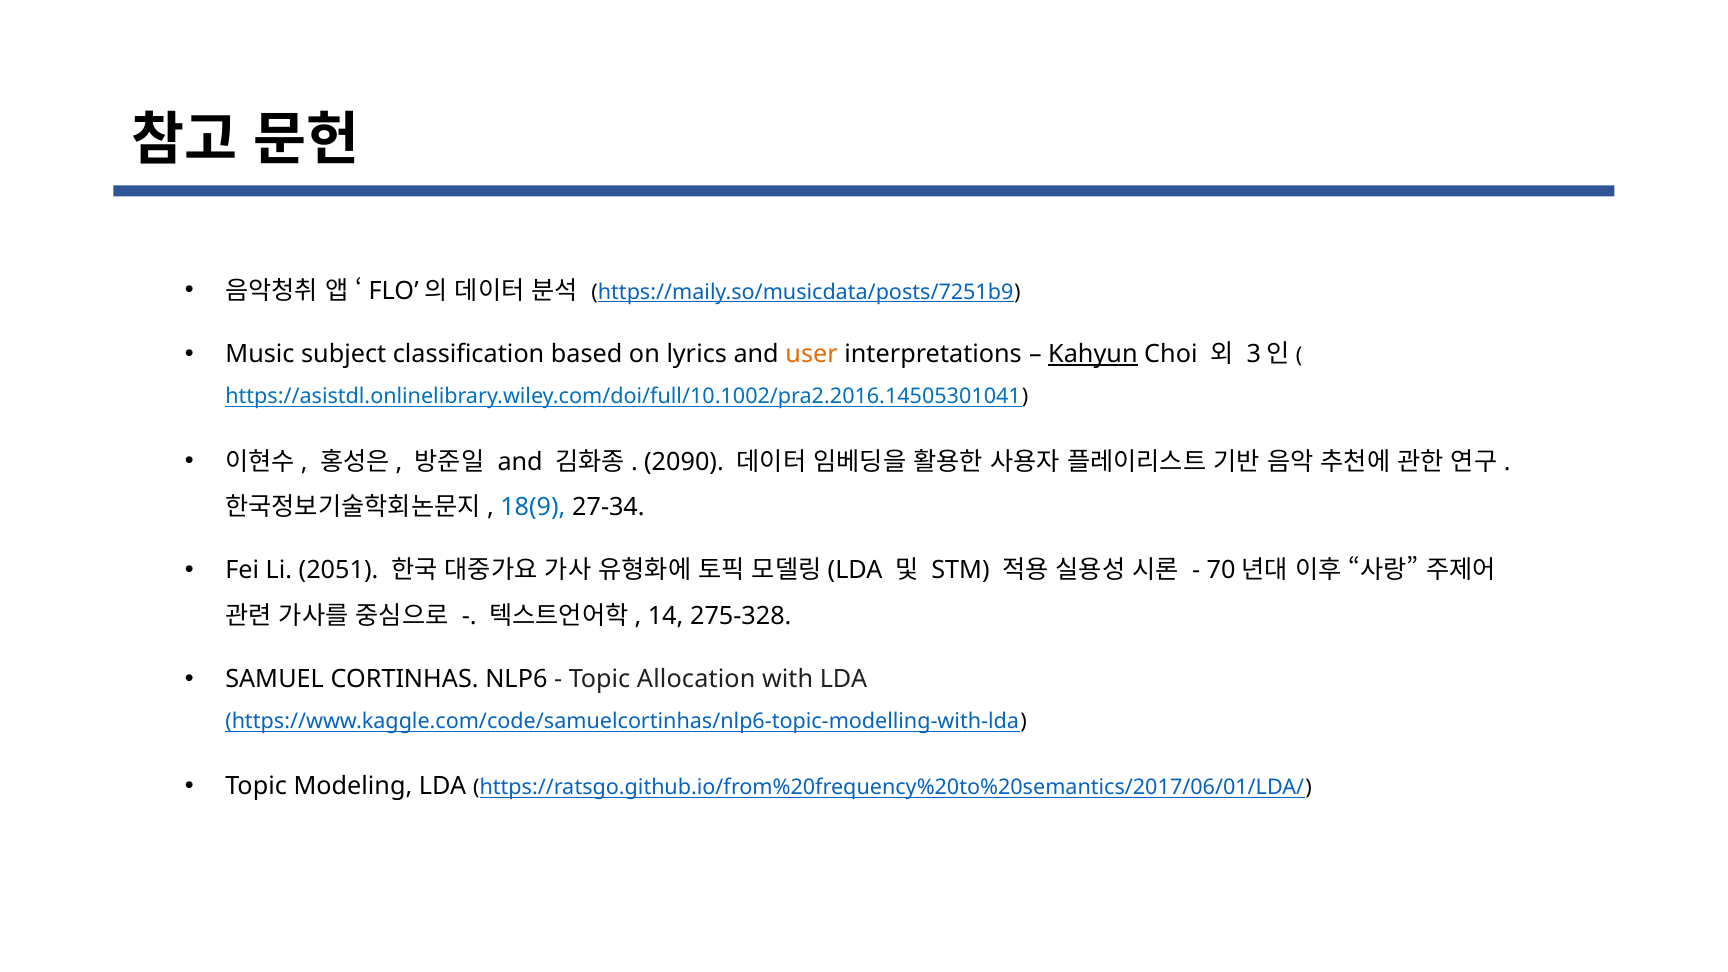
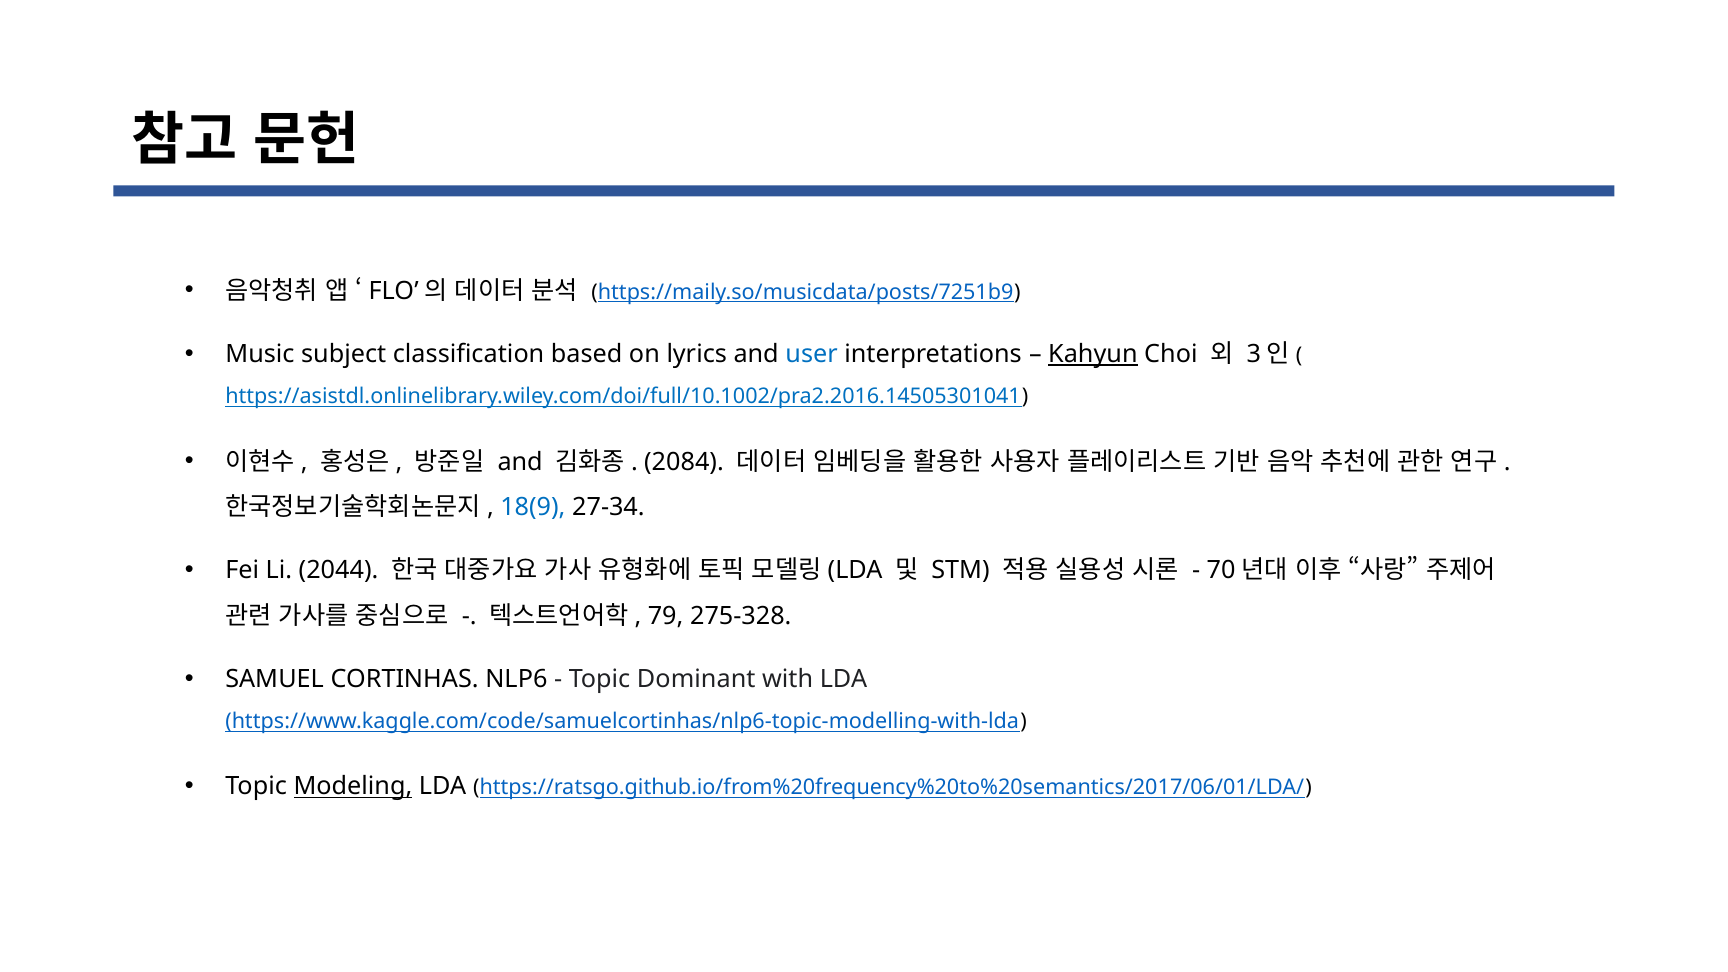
user colour: orange -> blue (812, 354)
2090: 2090 -> 2084 (684, 462)
2051: 2051 -> 2044 (339, 570)
14: 14 -> 79 (666, 616)
Allocation: Allocation -> Dominant (696, 679)
Modeling underline: none -> present (353, 787)
